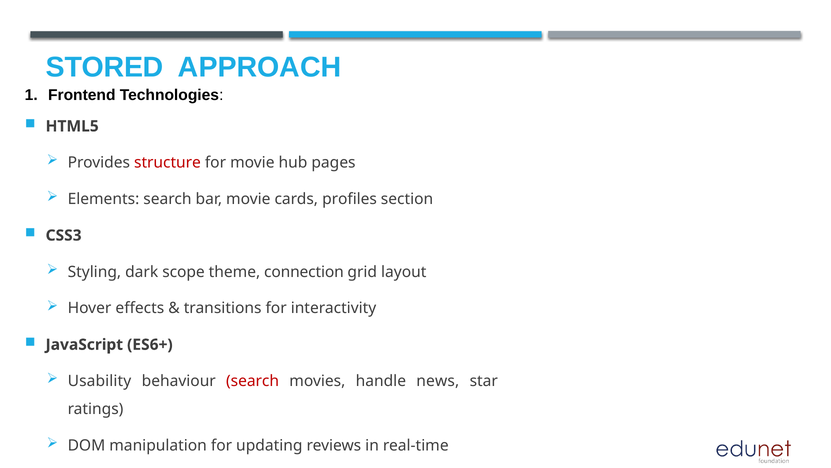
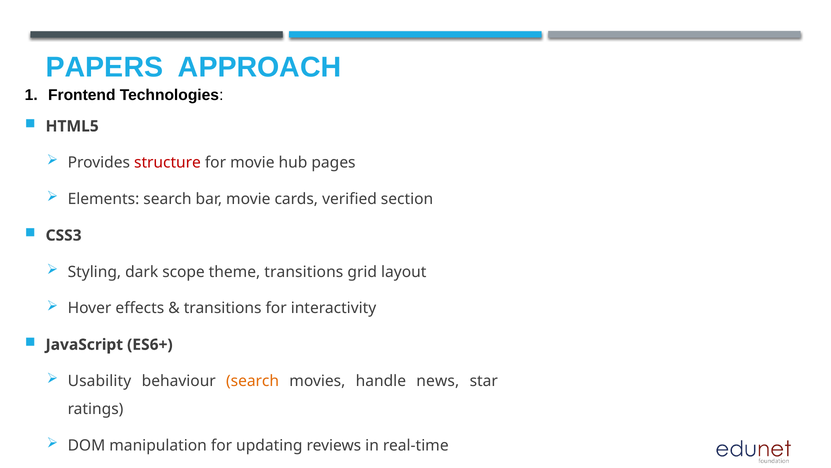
STORED: STORED -> PAPERS (104, 67)
profiles: profiles -> verified (350, 199)
theme connection: connection -> transitions (304, 272)
search colour: red -> orange (253, 381)
